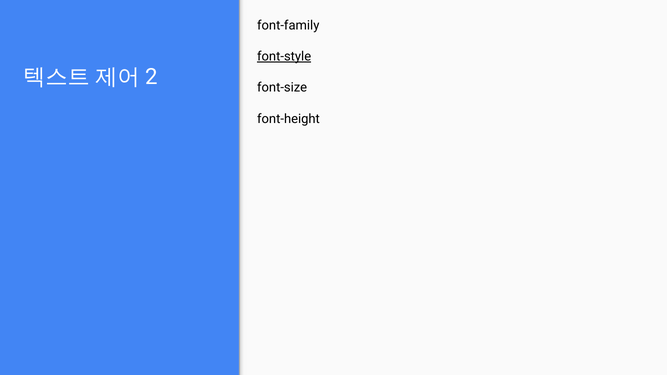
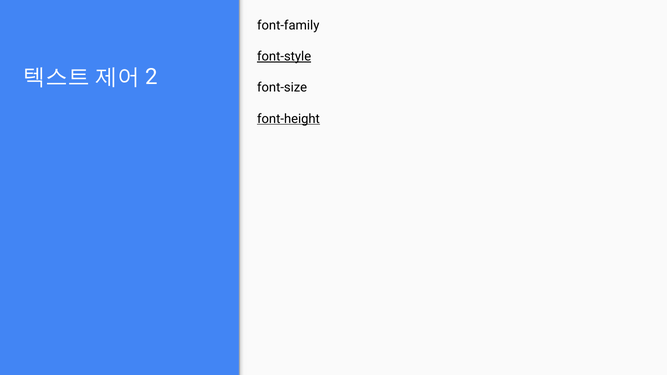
font-height underline: none -> present (288, 119)
